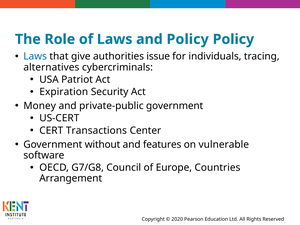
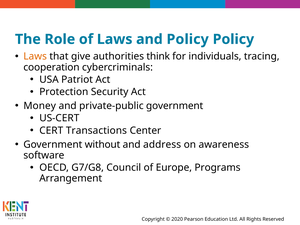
Laws colour: blue -> orange (35, 56)
issue: issue -> think (158, 56)
alternatives: alternatives -> cooperation (51, 67)
Expiration: Expiration -> Protection (64, 92)
features: features -> address (162, 144)
vulnerable: vulnerable -> awareness (224, 144)
Countries: Countries -> Programs (218, 168)
